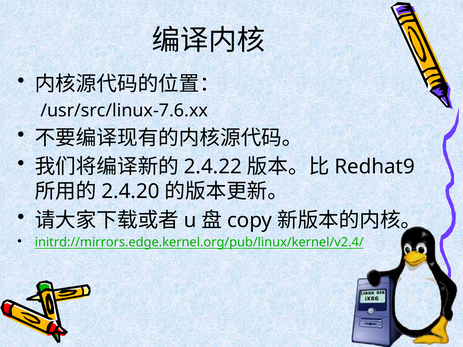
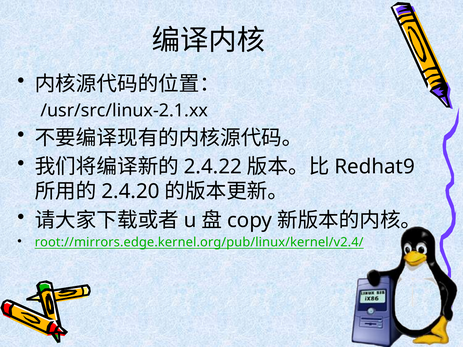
/usr/src/linux-7.6.xx: /usr/src/linux-7.6.xx -> /usr/src/linux-2.1.xx (124, 111)
initrd://mirrors.edge.kernel.org/pub/linux/kernel/v2.4/: initrd://mirrors.edge.kernel.org/pub/linux/kernel/v2.4/ -> root://mirrors.edge.kernel.org/pub/linux/kernel/v2.4/ (199, 243)
